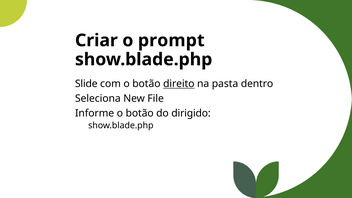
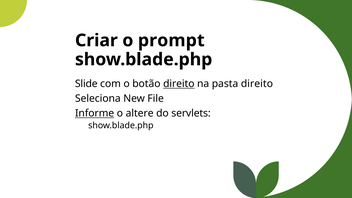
pasta dentro: dentro -> direito (257, 84)
Informe underline: none -> present (95, 113)
botão: botão -> altere (140, 113)
dirigido: dirigido -> servlets (191, 113)
